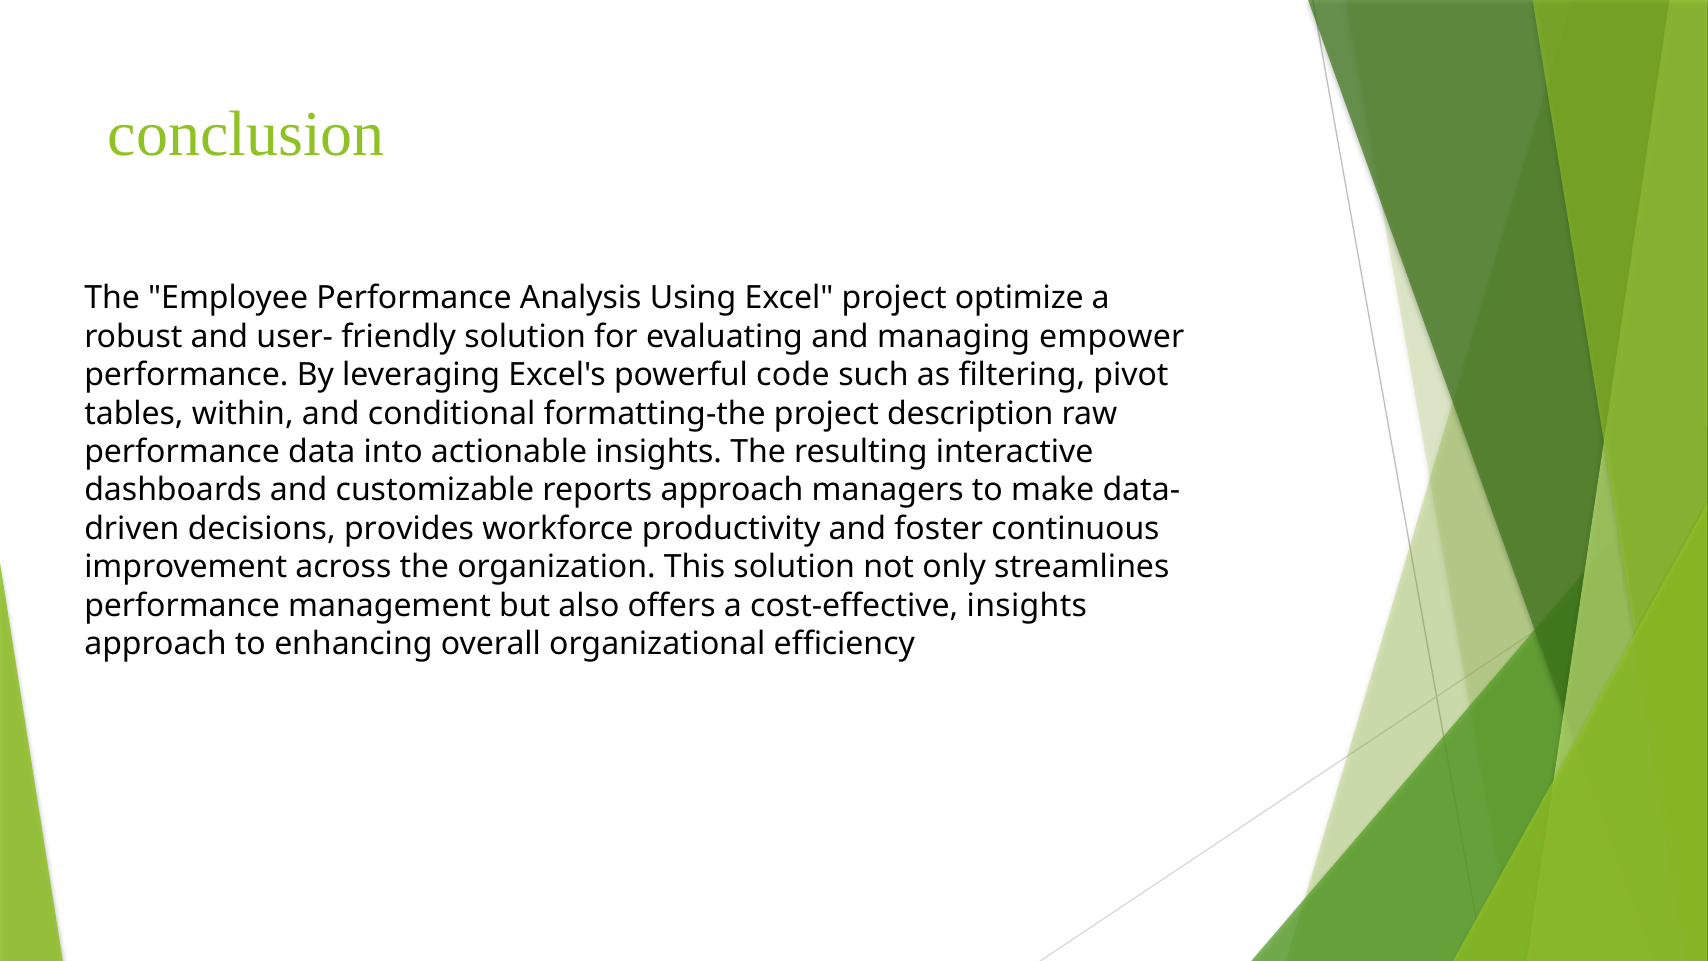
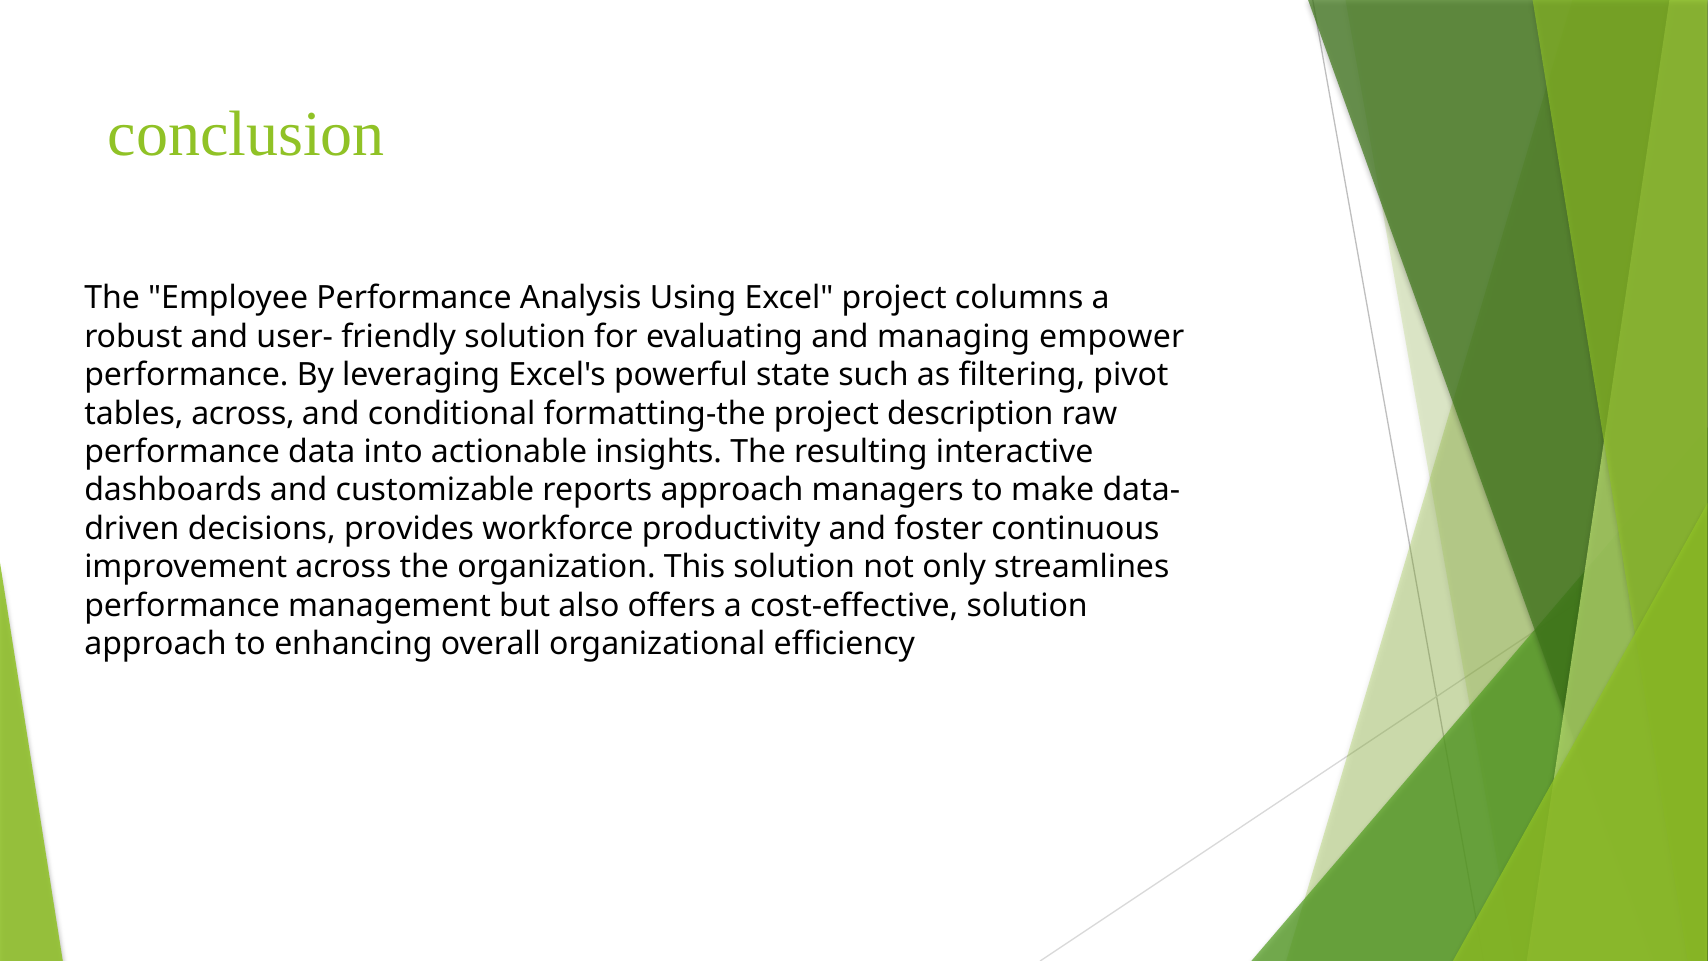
optimize: optimize -> columns (1019, 298)
code: code -> state (793, 375)
tables within: within -> across (243, 413)
cost-effective insights: insights -> solution (1027, 606)
